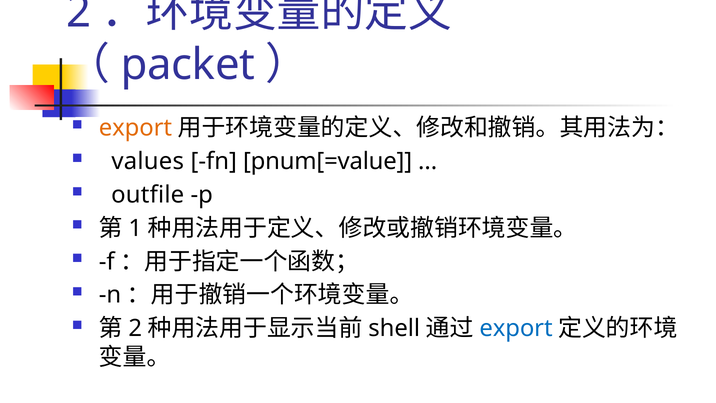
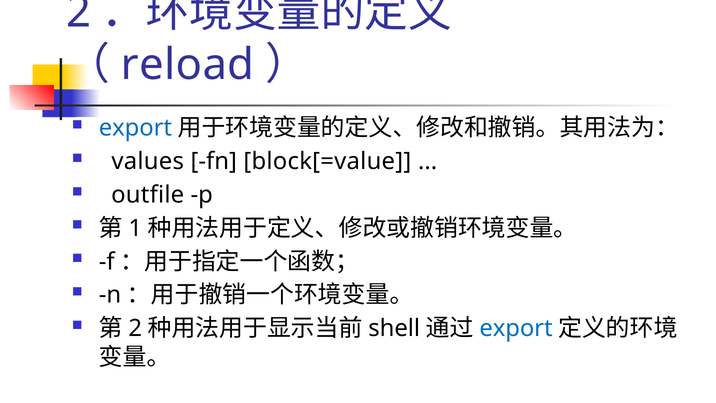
packet: packet -> reload (188, 65)
export colour: orange -> blue (135, 128)
pnum[=value: pnum[=value -> block[=value (327, 161)
